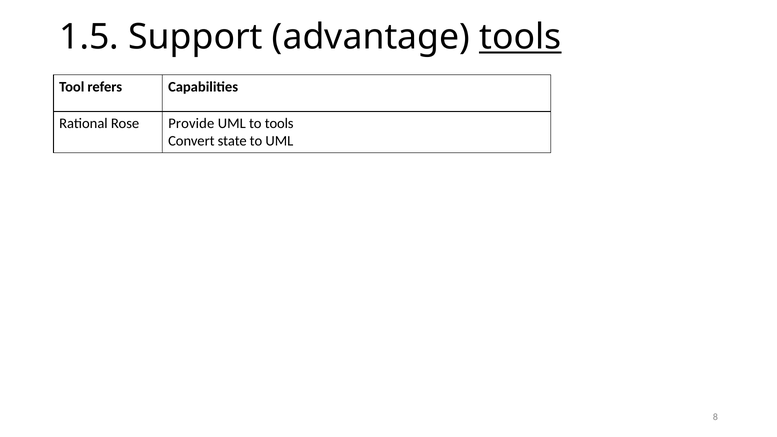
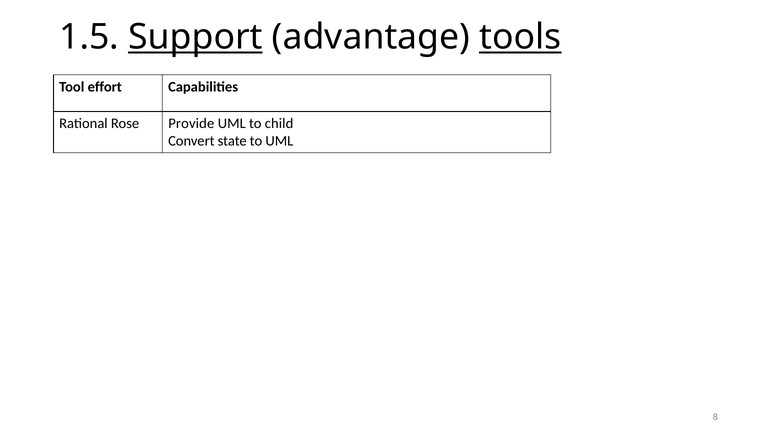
Support underline: none -> present (195, 37)
refers: refers -> effort (105, 87)
to tools: tools -> child (279, 123)
